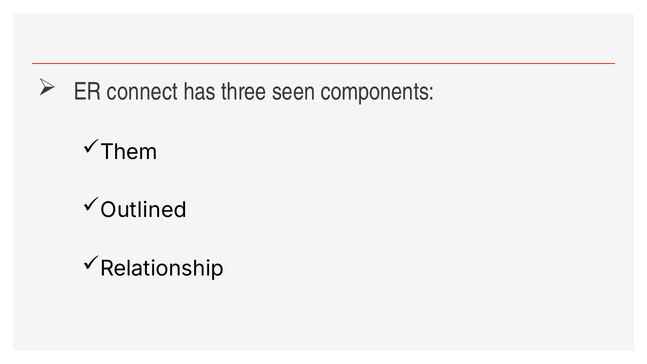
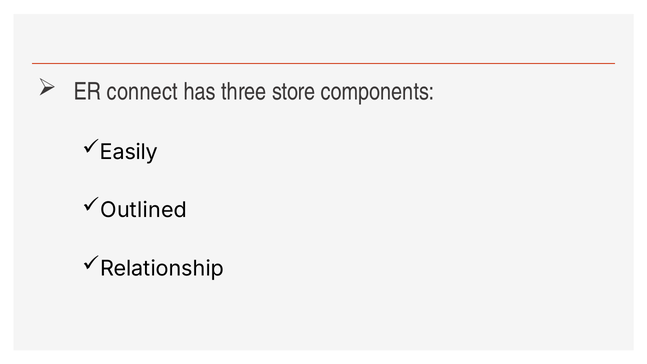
seen: seen -> store (294, 92)
Them: Them -> Easily (129, 152)
